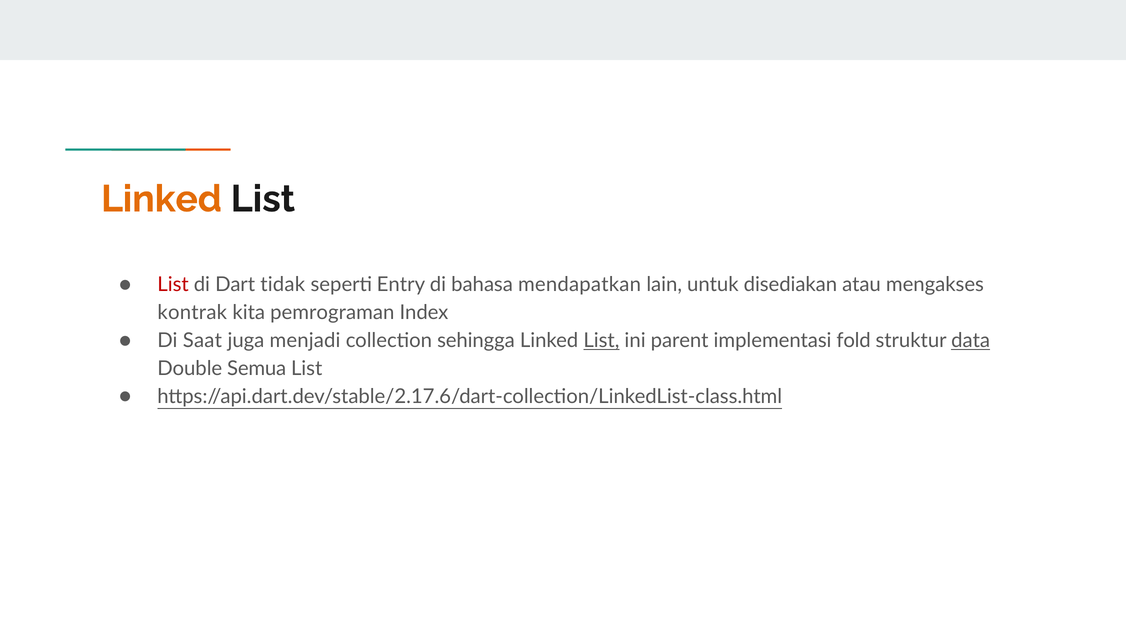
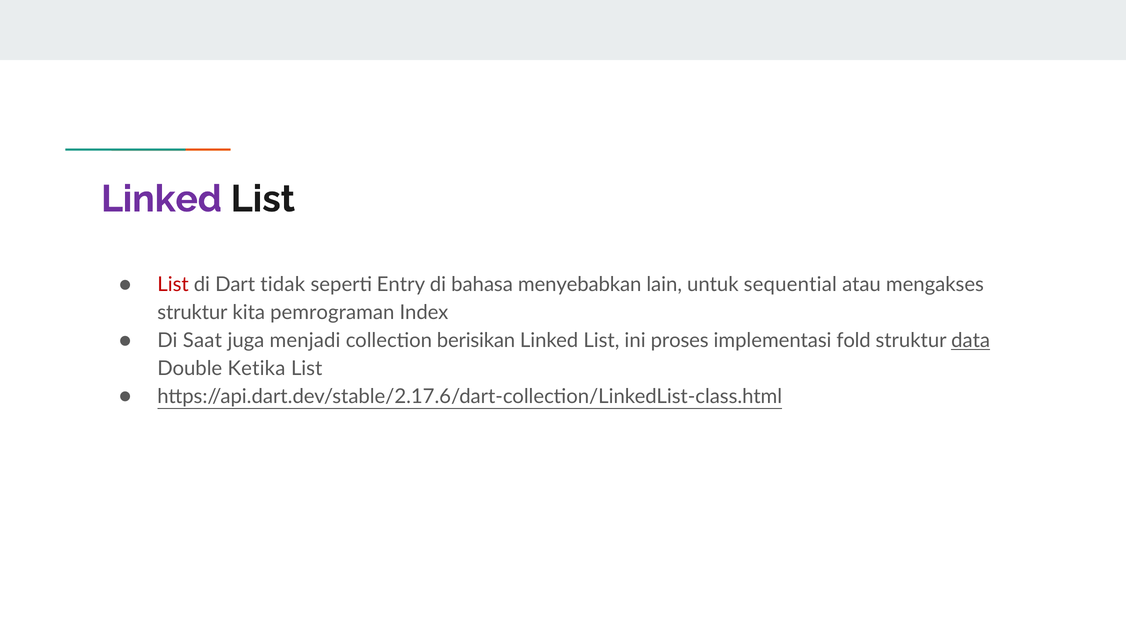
Linked colour: orange -> purple (161, 199)
mendapatkan: mendapatkan -> menyebabkan (580, 284)
disediakan: disediakan -> sequential (790, 284)
kontrak: kontrak -> struktur (192, 312)
sehingga: sehingga -> berisikan (476, 340)
List underline: present -> none (601, 340)
parent: parent -> proses (680, 340)
Semua: Semua -> Ketika (256, 368)
